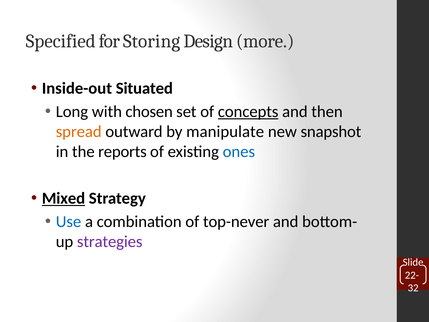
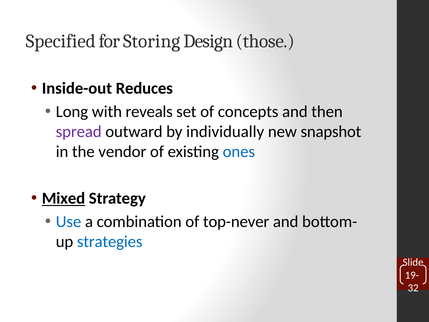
more: more -> those (265, 41)
Situated: Situated -> Reduces (144, 88)
chosen: chosen -> reveals (149, 112)
concepts underline: present -> none (248, 112)
spread colour: orange -> purple (79, 132)
manipulate: manipulate -> individually (225, 132)
reports: reports -> vendor (122, 152)
strategies colour: purple -> blue (110, 242)
22-: 22- -> 19- (412, 275)
